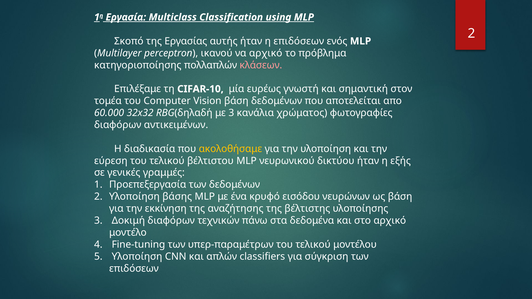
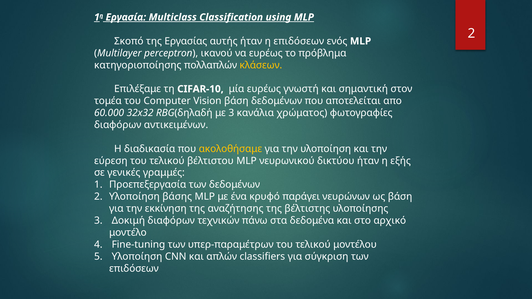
να αρχικό: αρχικό -> ευρέως (266, 53)
κλάσεων colour: pink -> yellow (261, 65)
εισόδου: εισόδου -> παράγει (301, 197)
